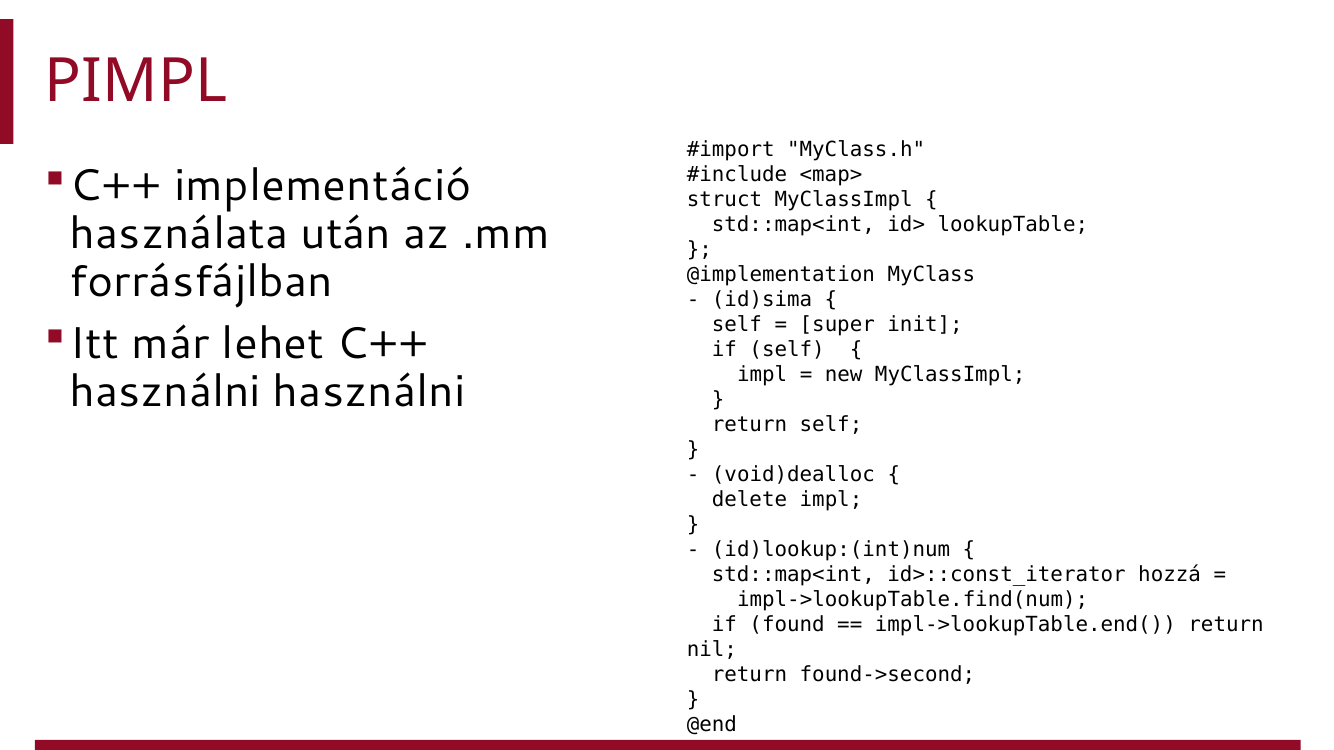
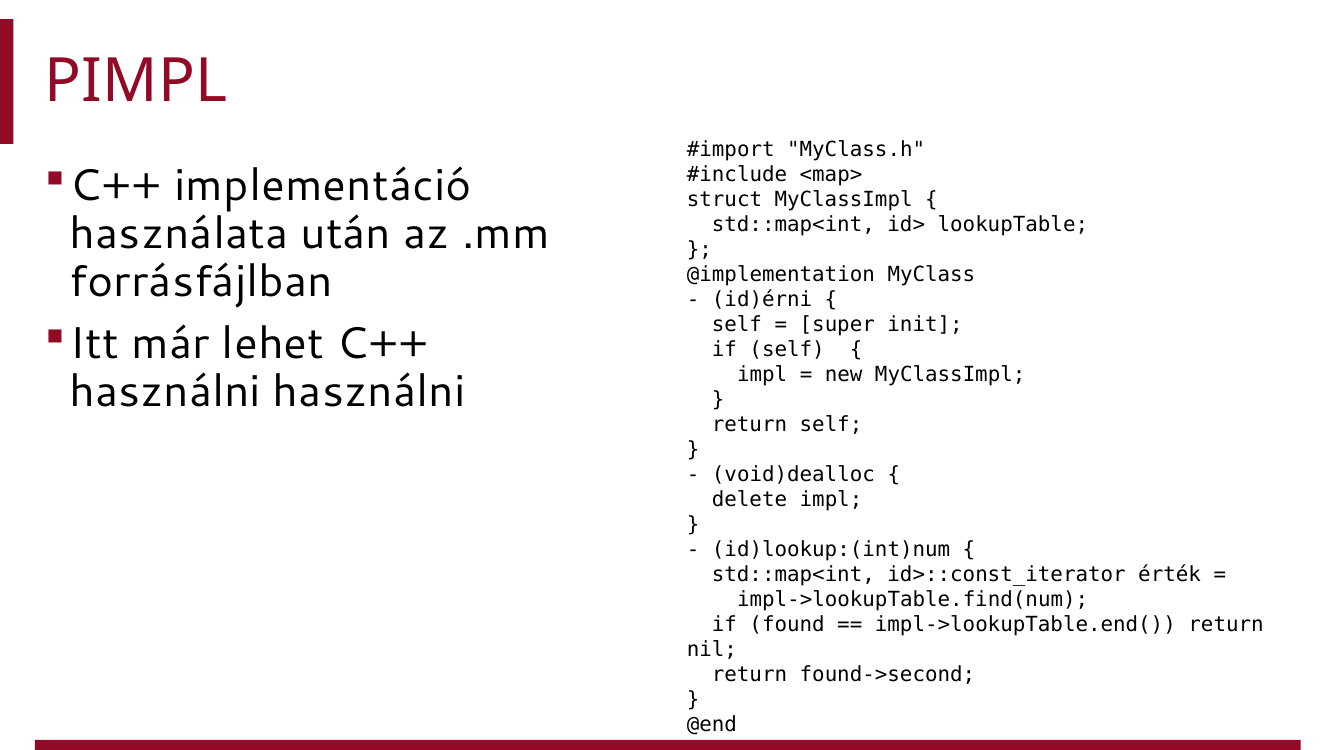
id)sima: id)sima -> id)érni (762, 300)
hozzá: hozzá -> érték (1170, 575)
